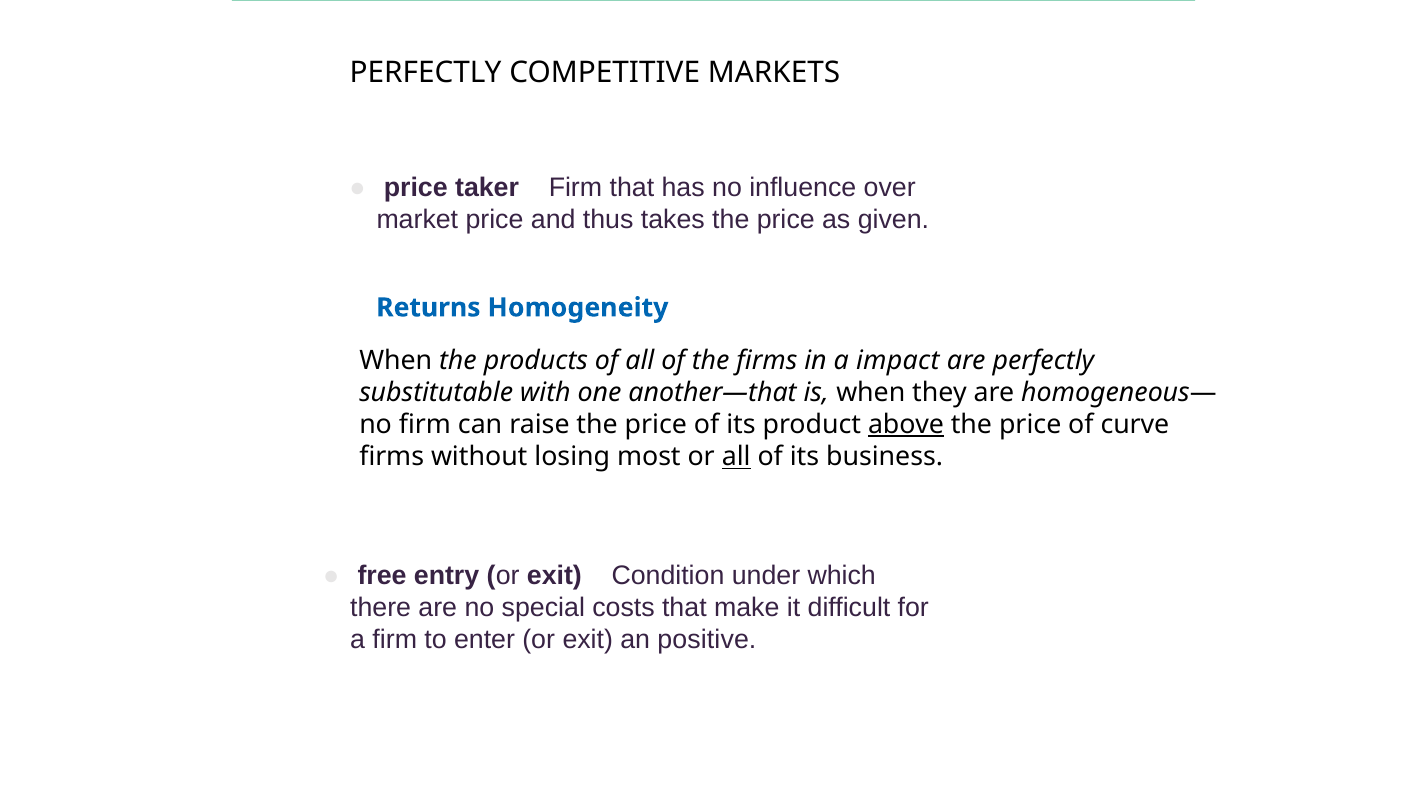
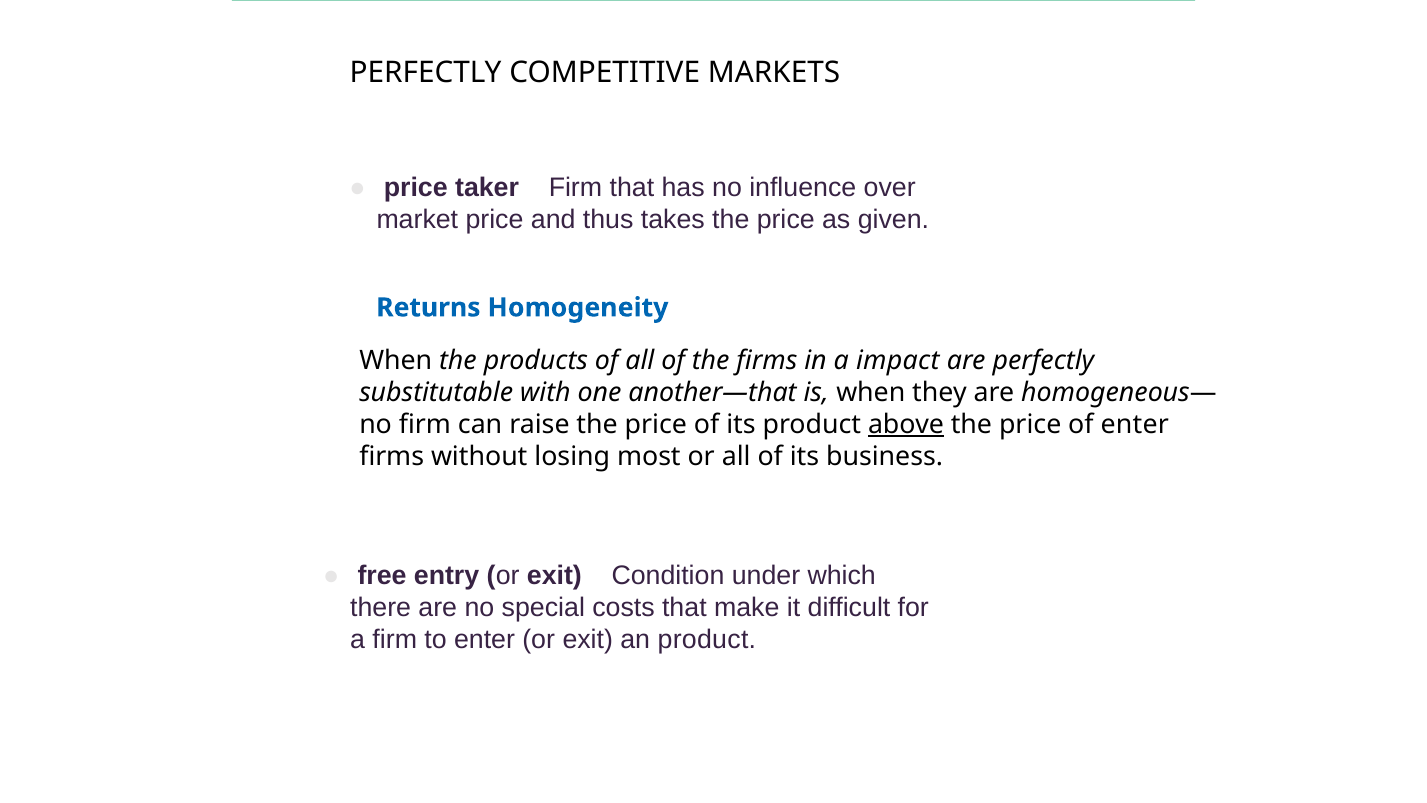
of curve: curve -> enter (1135, 425)
all underline: present -> none (736, 457)
an positive: positive -> product (707, 639)
